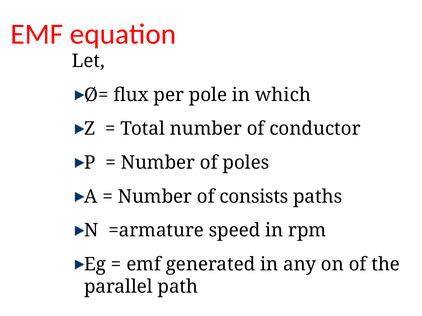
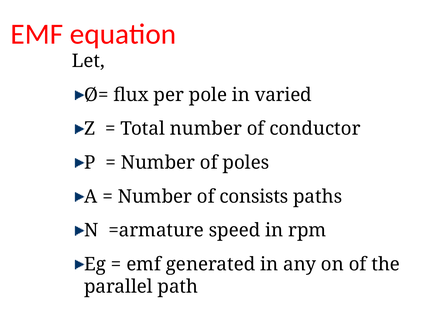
which: which -> varied (283, 95)
